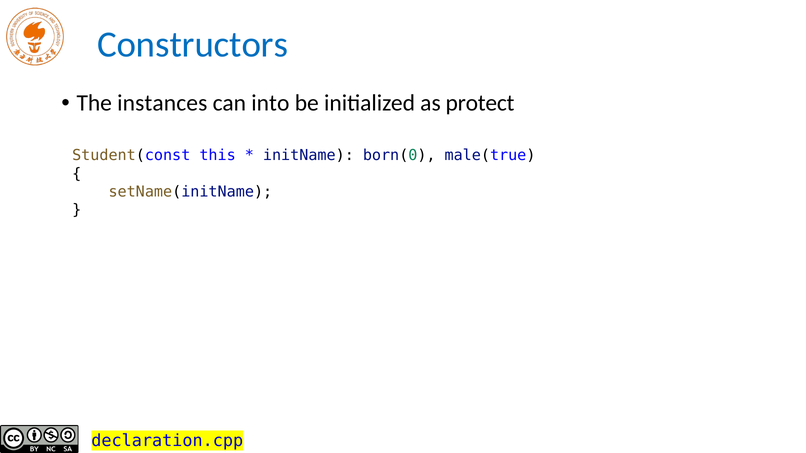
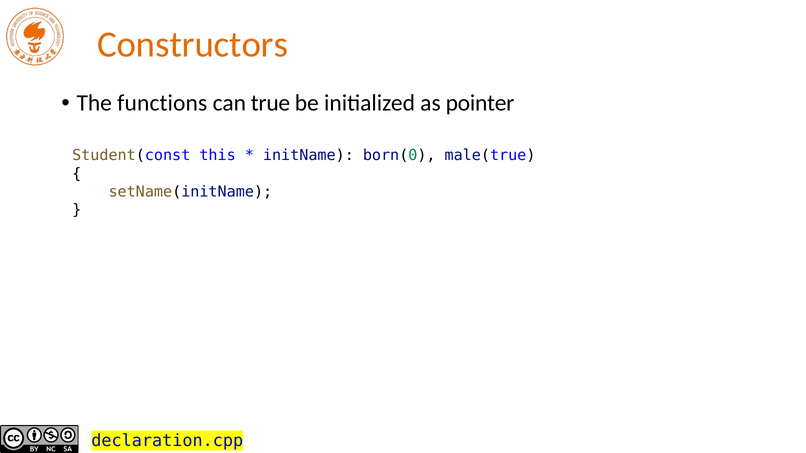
Constructors colour: blue -> orange (193, 45)
instances: instances -> functions (162, 103)
into: into -> true (270, 103)
protect: protect -> pointer (480, 103)
